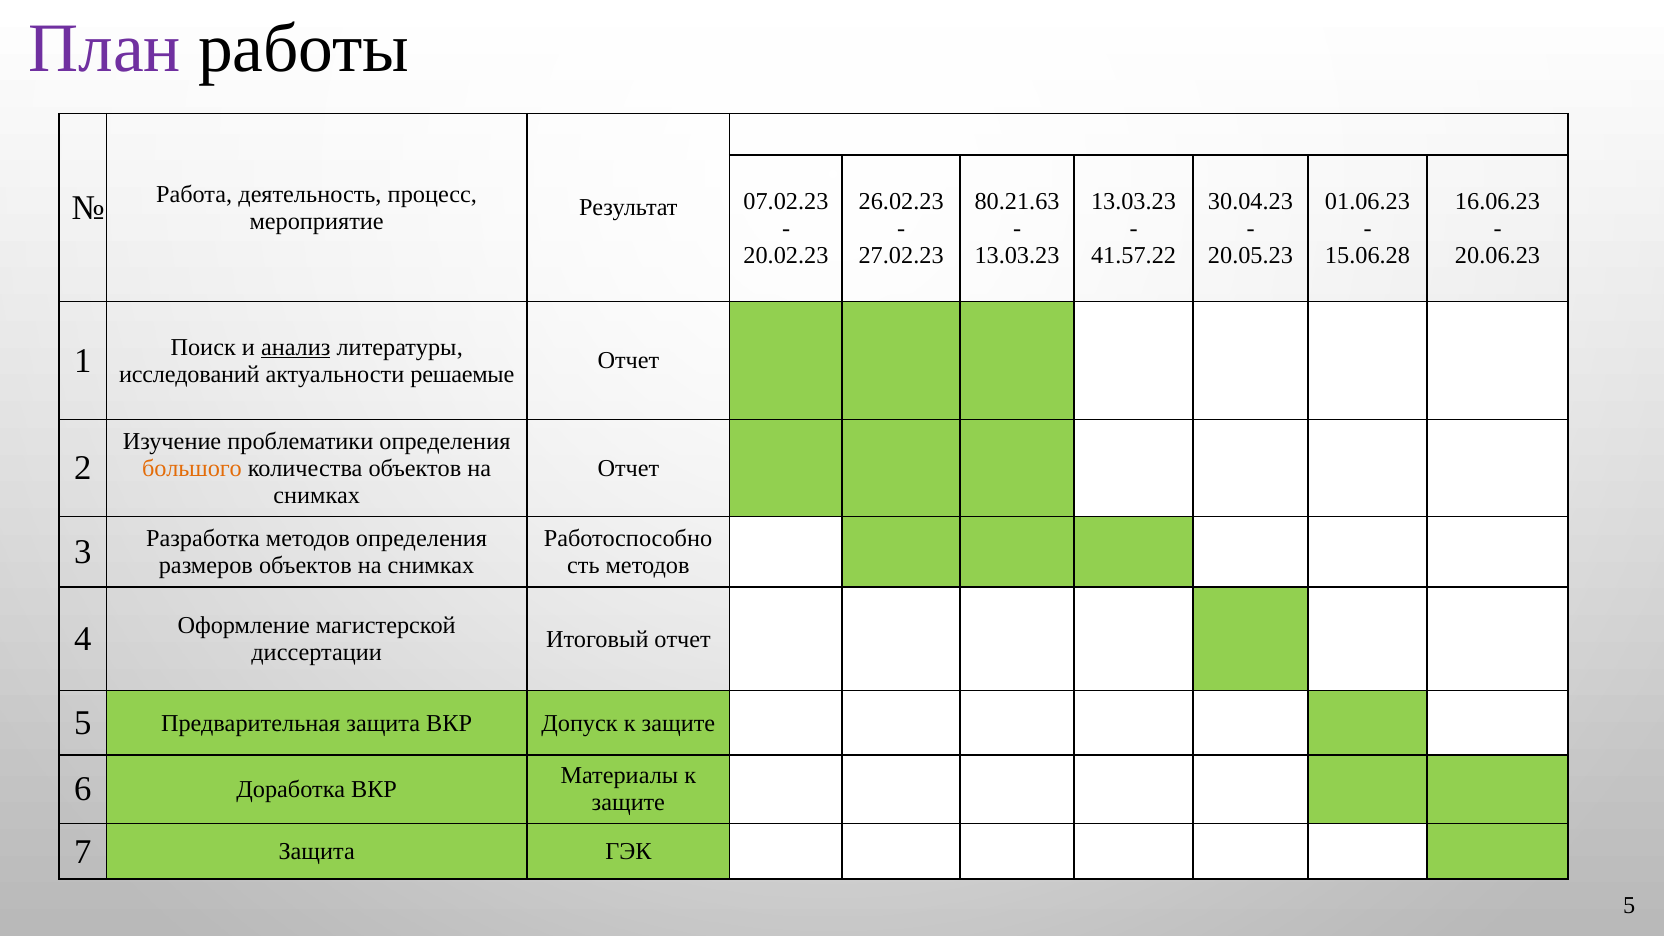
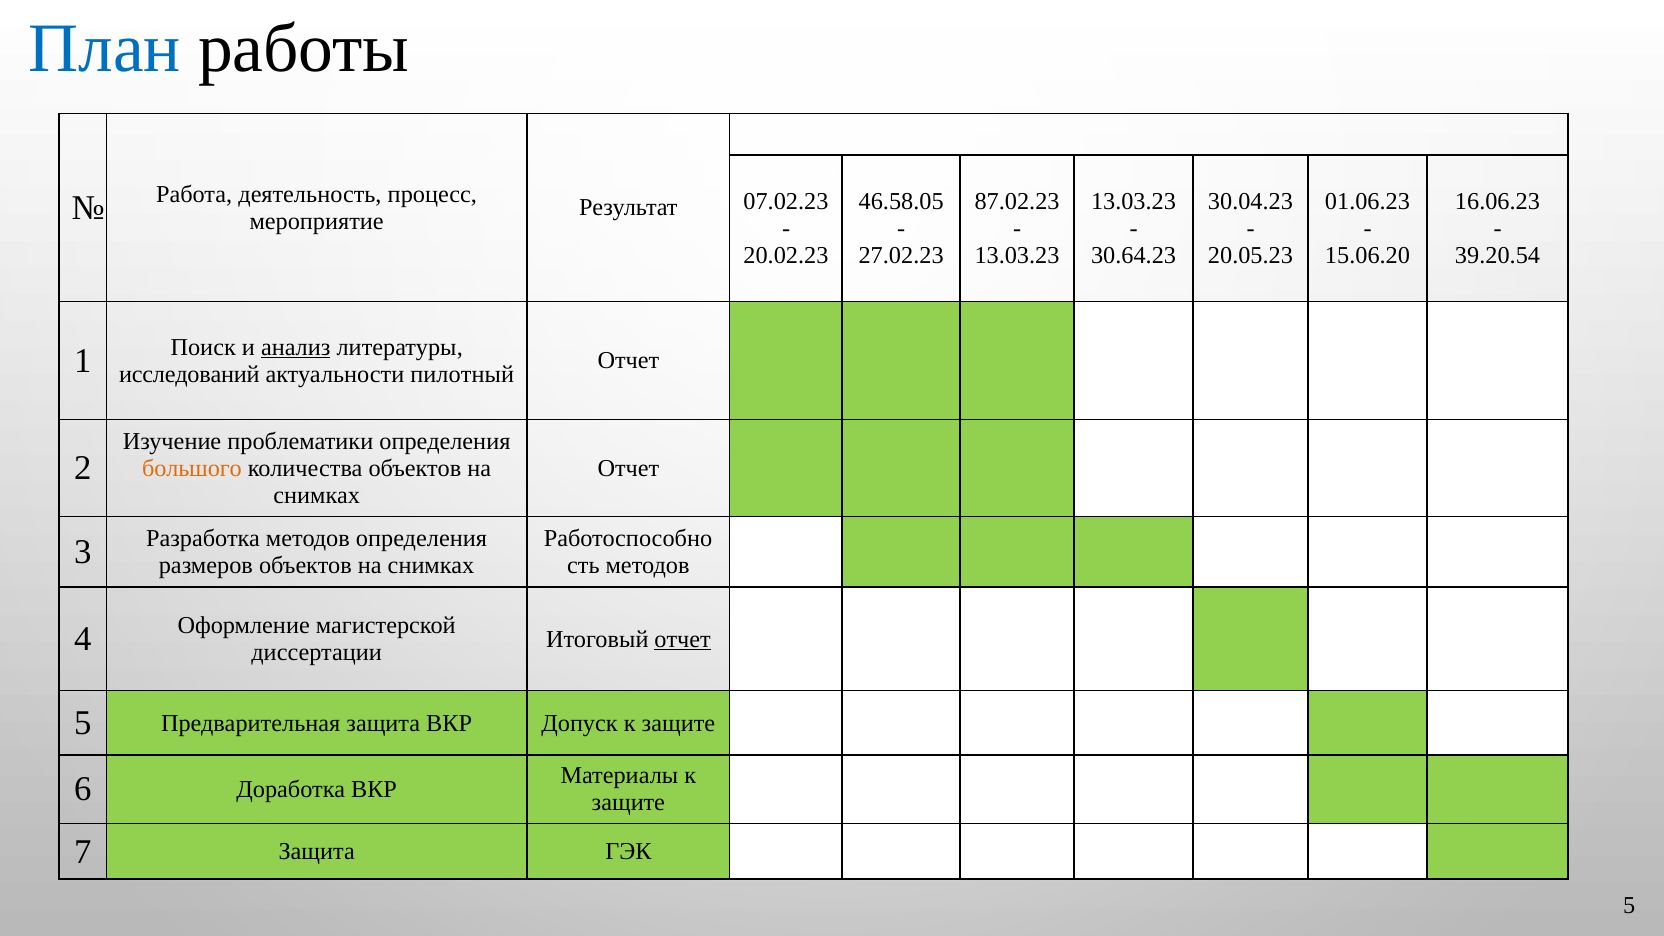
План colour: purple -> blue (105, 49)
26.02.23: 26.02.23 -> 46.58.05 (901, 202)
80.21.63: 80.21.63 -> 87.02.23 (1017, 202)
41.57.22: 41.57.22 -> 30.64.23 (1134, 255)
15.06.28: 15.06.28 -> 15.06.20 (1368, 255)
20.06.23: 20.06.23 -> 39.20.54 (1498, 255)
решаемые: решаемые -> пилотный (462, 374)
отчет underline: none -> present (683, 639)
